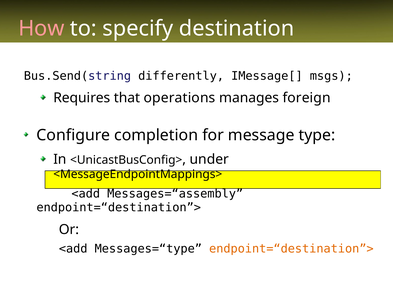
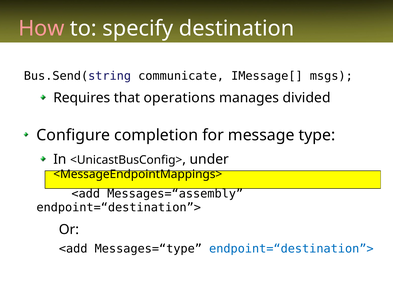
differently: differently -> communicate (181, 76)
foreign: foreign -> divided (307, 98)
endpoint=“destination”> colour: orange -> blue (291, 249)
